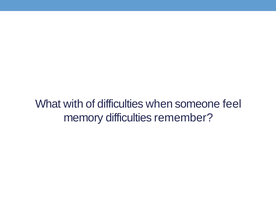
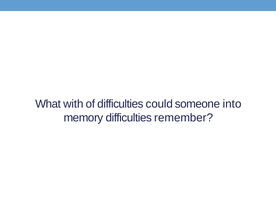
when: when -> could (159, 104)
feel: feel -> into (232, 104)
